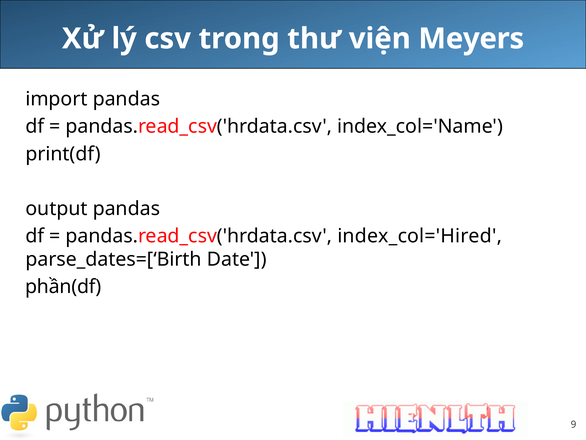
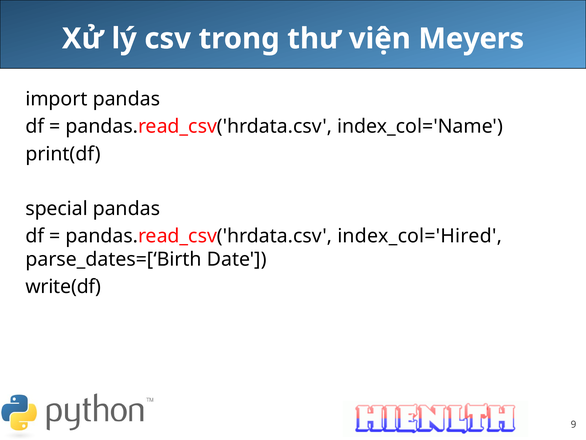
output: output -> special (57, 208)
phần(df: phần(df -> write(df (63, 287)
